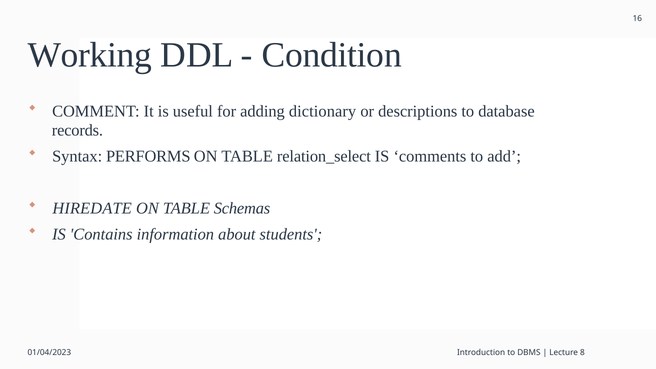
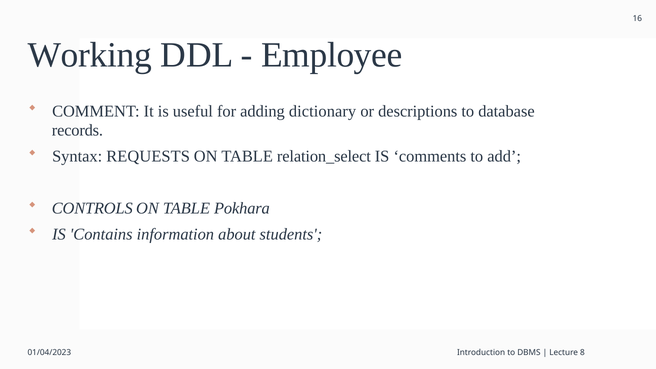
Condition: Condition -> Employee (332, 55)
PERFORMS: PERFORMS -> REQUESTS (148, 156)
HIREDATE: HIREDATE -> CONTROLS (92, 208)
Schemas: Schemas -> Pokhara (242, 208)
